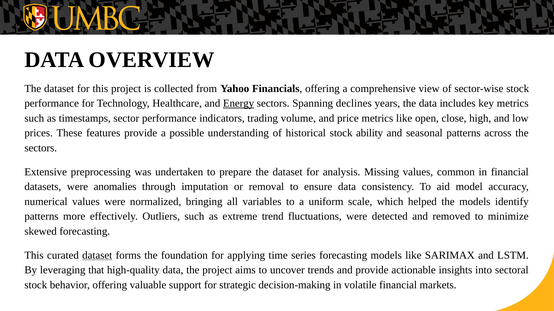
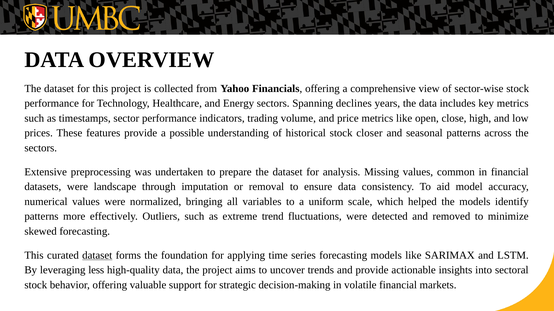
Energy underline: present -> none (239, 104)
ability: ability -> closer (369, 133)
anomalies: anomalies -> landscape (115, 187)
that: that -> less (96, 271)
